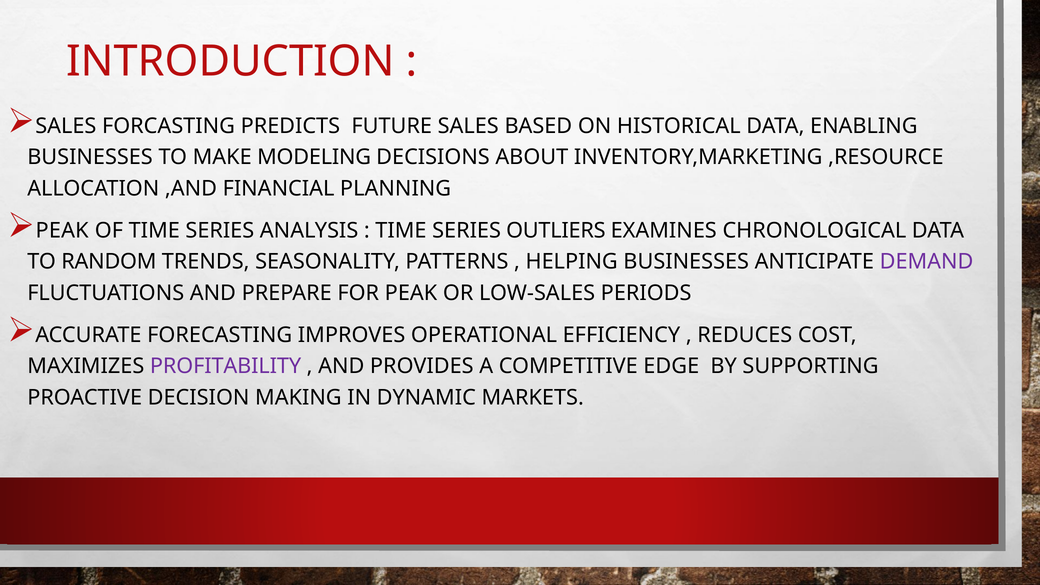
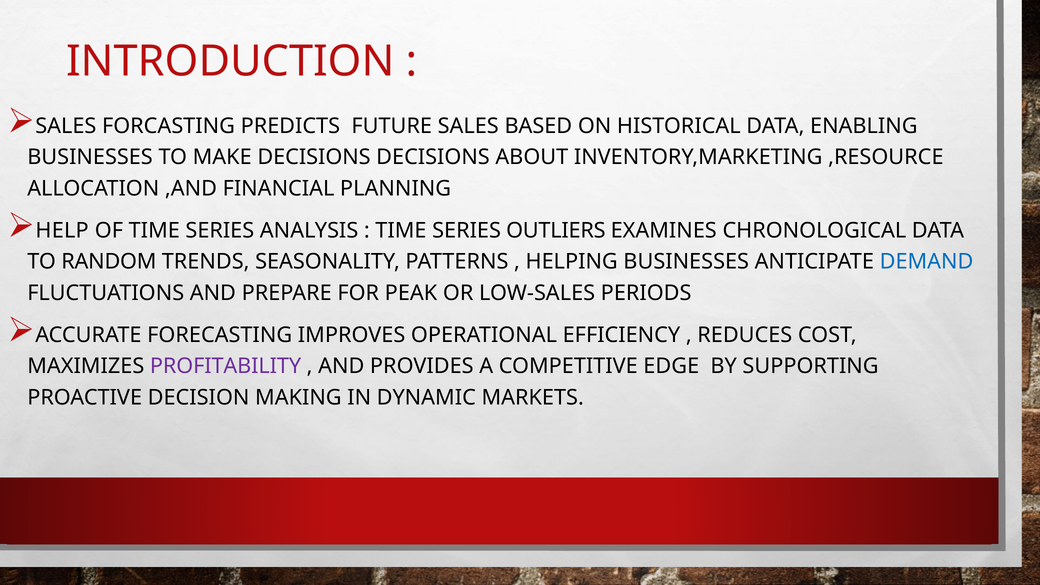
MAKE MODELING: MODELING -> DECISIONS (314, 157)
PEAK: PEAK -> HELP (62, 231)
DEMAND colour: purple -> blue (927, 262)
